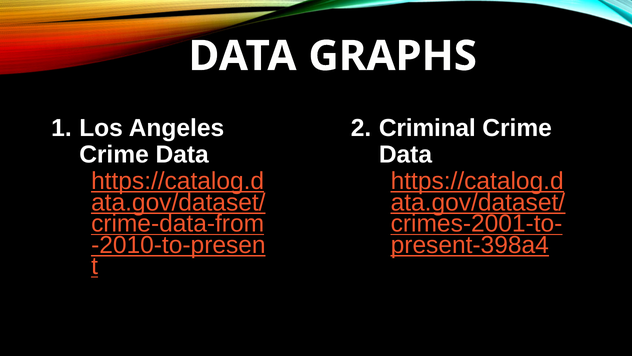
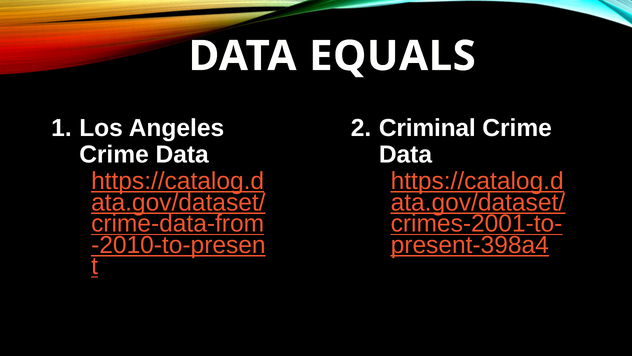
GRAPHS: GRAPHS -> EQUALS (392, 56)
